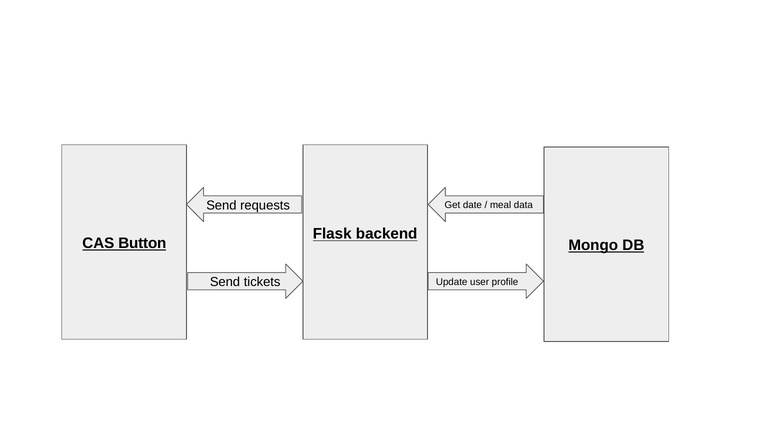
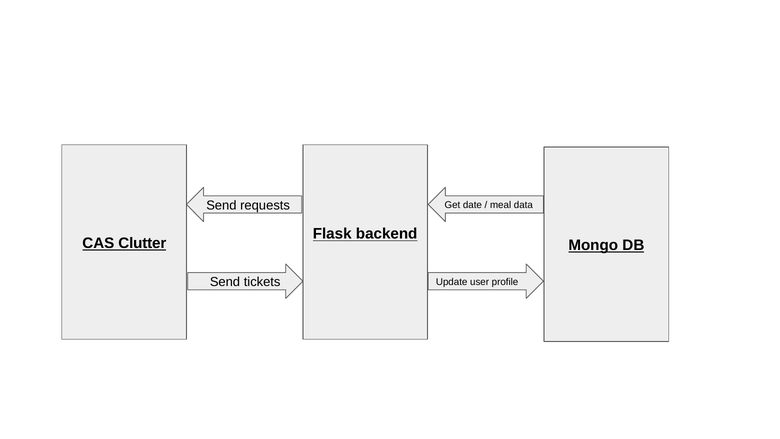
Button: Button -> Clutter (142, 243)
